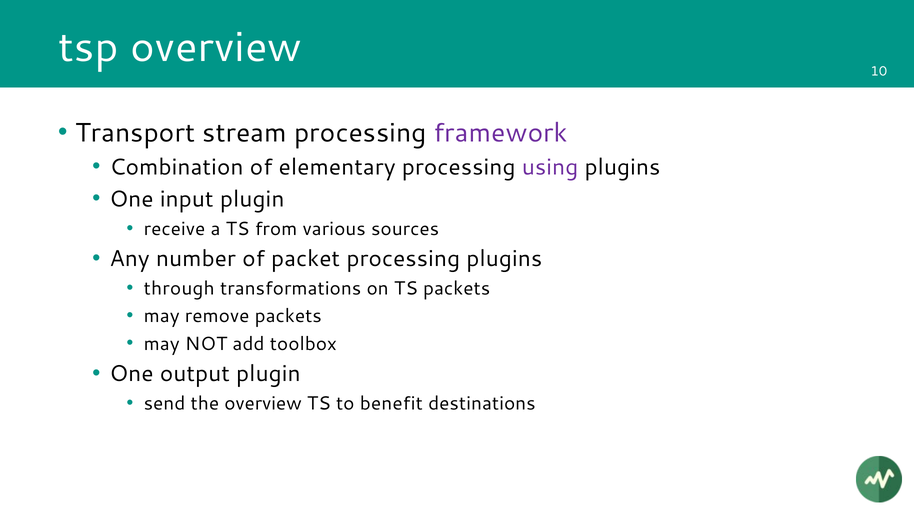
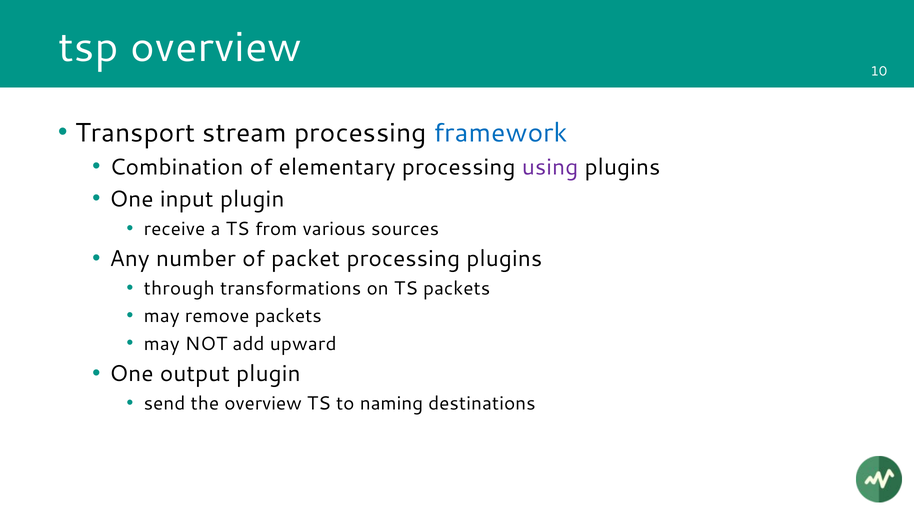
framework colour: purple -> blue (501, 133)
toolbox: toolbox -> upward (303, 344)
benefit: benefit -> naming (391, 404)
